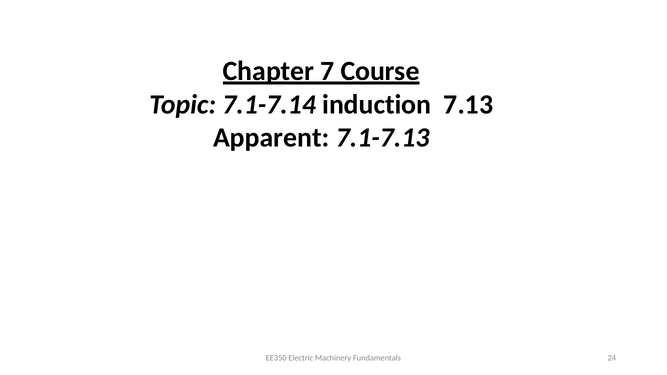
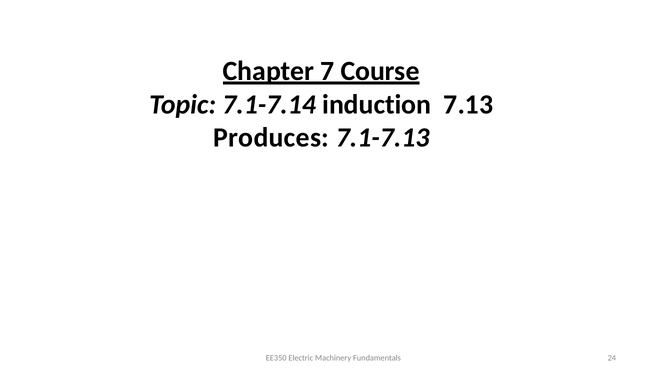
Apparent: Apparent -> Produces (271, 138)
